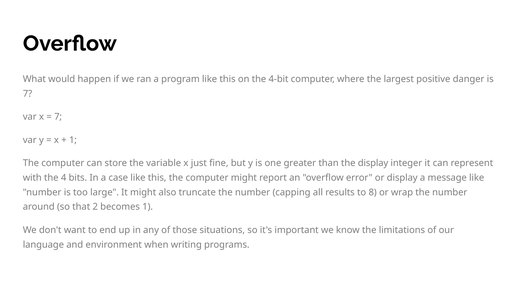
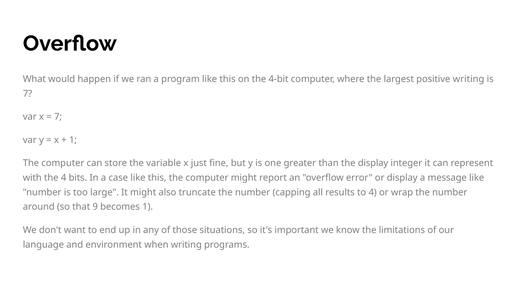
positive danger: danger -> writing (469, 79)
to 8: 8 -> 4 (373, 193)
2: 2 -> 9 (95, 207)
